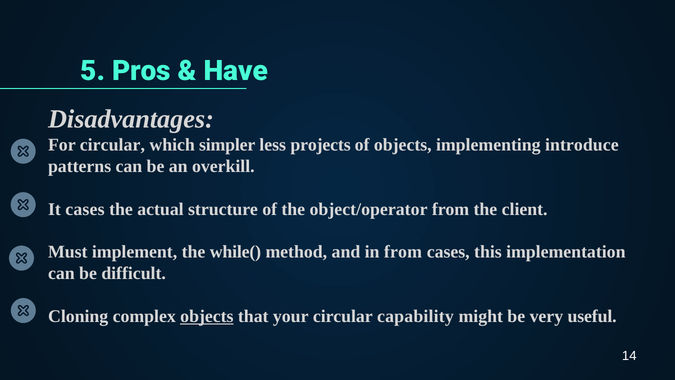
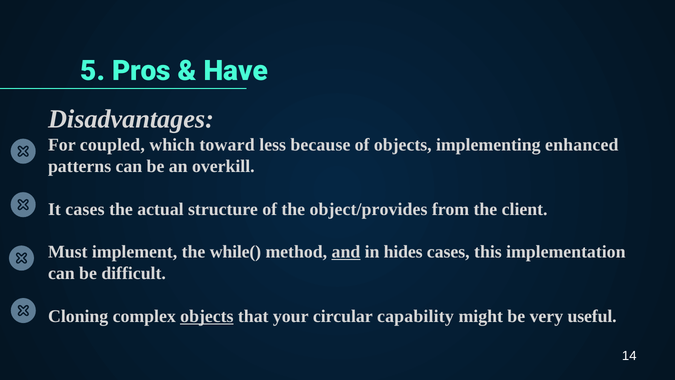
For circular: circular -> coupled (112, 145)
simpler: simpler -> toward (227, 145)
projects: projects -> because (320, 145)
introduce: introduce -> enhanced (582, 145)
object/operator: object/operator -> object/provides (369, 209)
and underline: none -> present (346, 252)
in from: from -> hides (403, 252)
